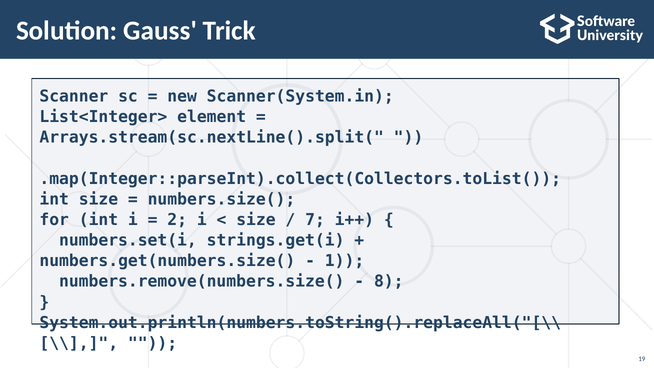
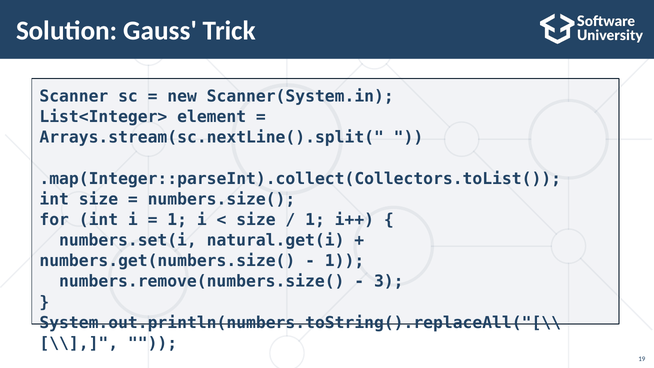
2: 2 -> 1 (177, 220)
7: 7 -> 1 (315, 220)
strings.get(i: strings.get(i -> natural.get(i (276, 240)
8: 8 -> 3 (389, 281)
